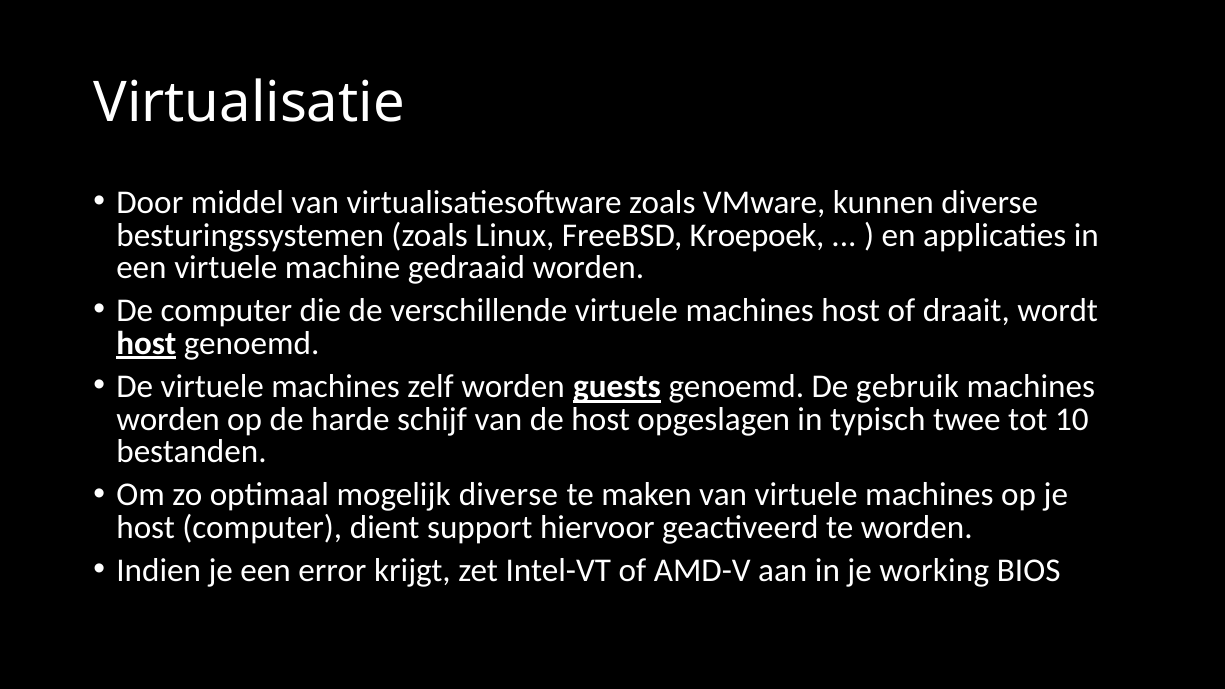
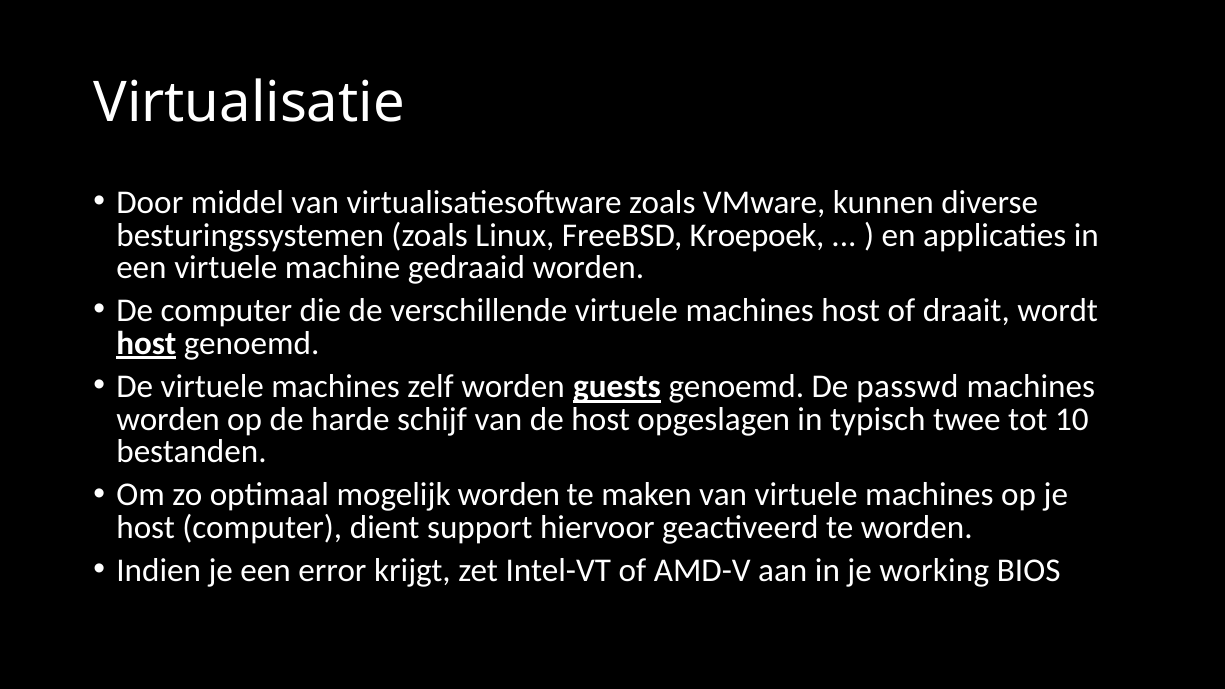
gebruik: gebruik -> passwd (907, 387)
mogelijk diverse: diverse -> worden (509, 495)
